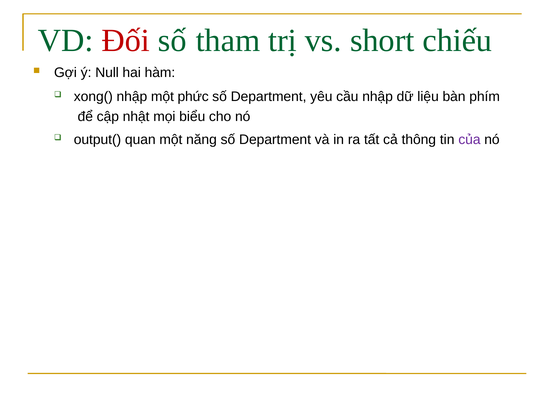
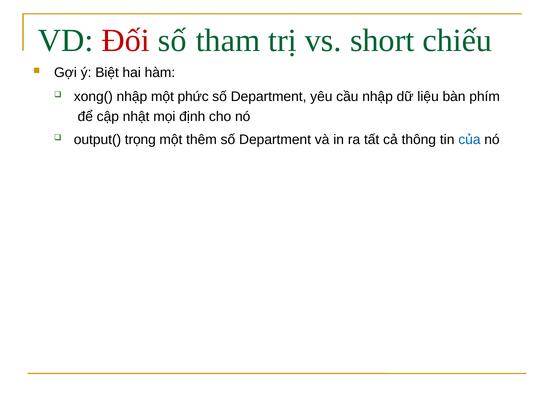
Null: Null -> Biệt (107, 73)
biểu: biểu -> định (192, 117)
quan: quan -> trọng (140, 140)
năng: năng -> thêm (201, 140)
của colour: purple -> blue (469, 140)
